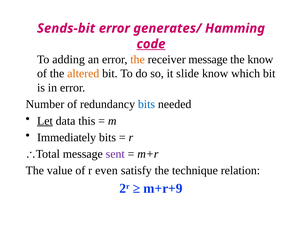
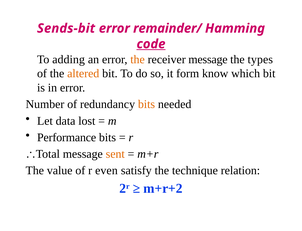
generates/: generates/ -> remainder/ (168, 28)
the know: know -> types (260, 59)
slide: slide -> form (188, 73)
bits colour: blue -> orange (146, 104)
Let underline: present -> none (45, 121)
this: this -> lost (87, 121)
Immediately: Immediately -> Performance (67, 137)
sent colour: purple -> orange (115, 154)
m+r+9: m+r+9 -> m+r+2 (163, 188)
